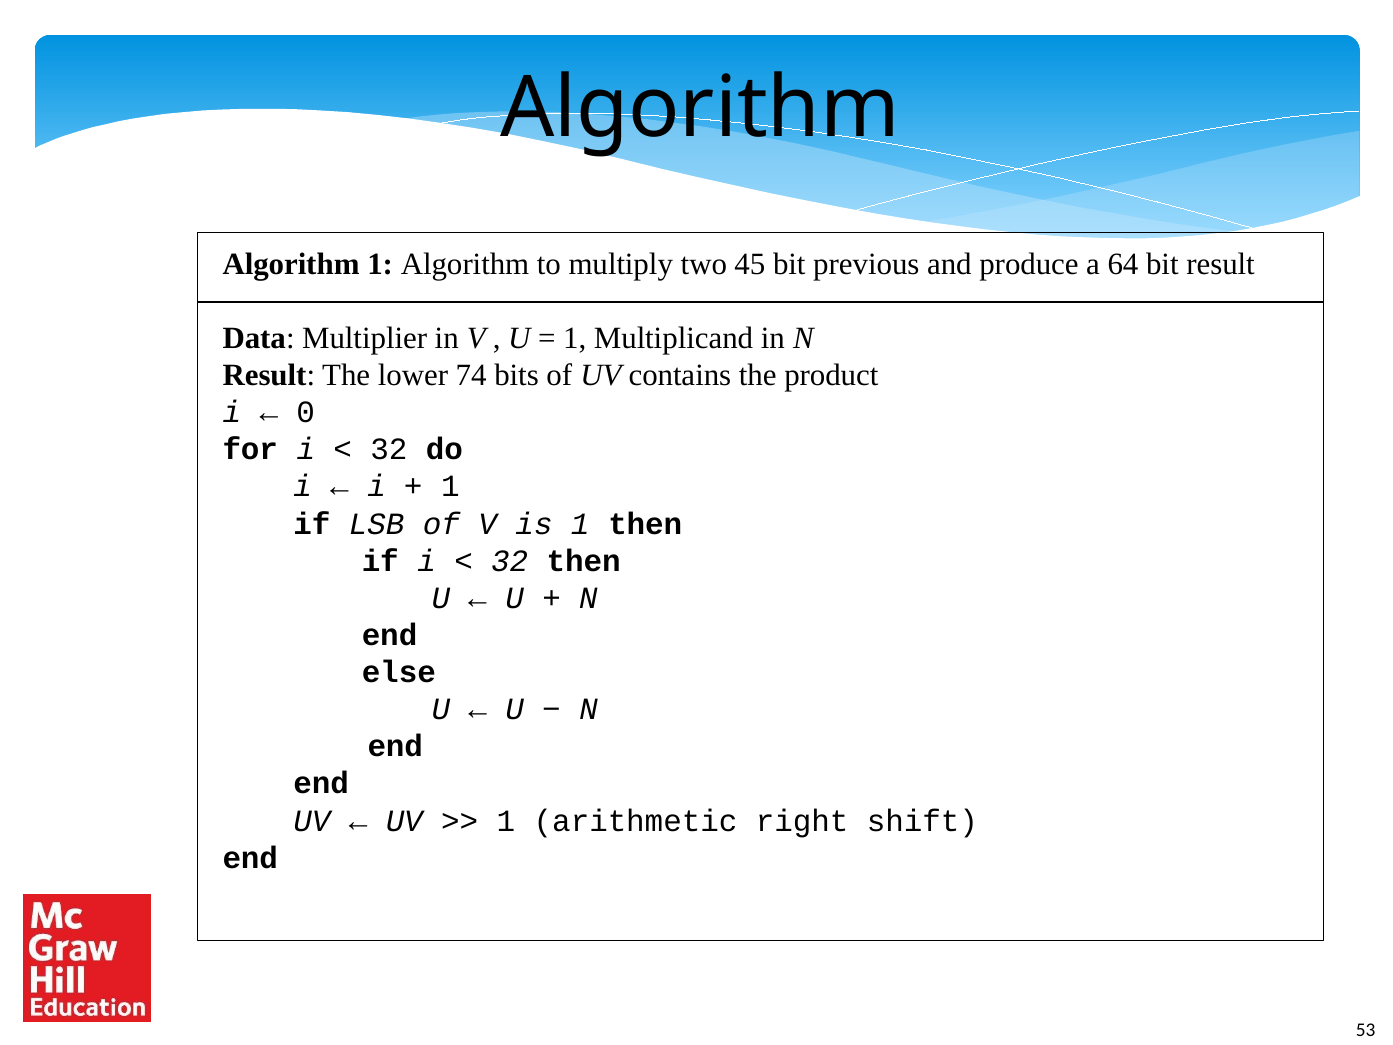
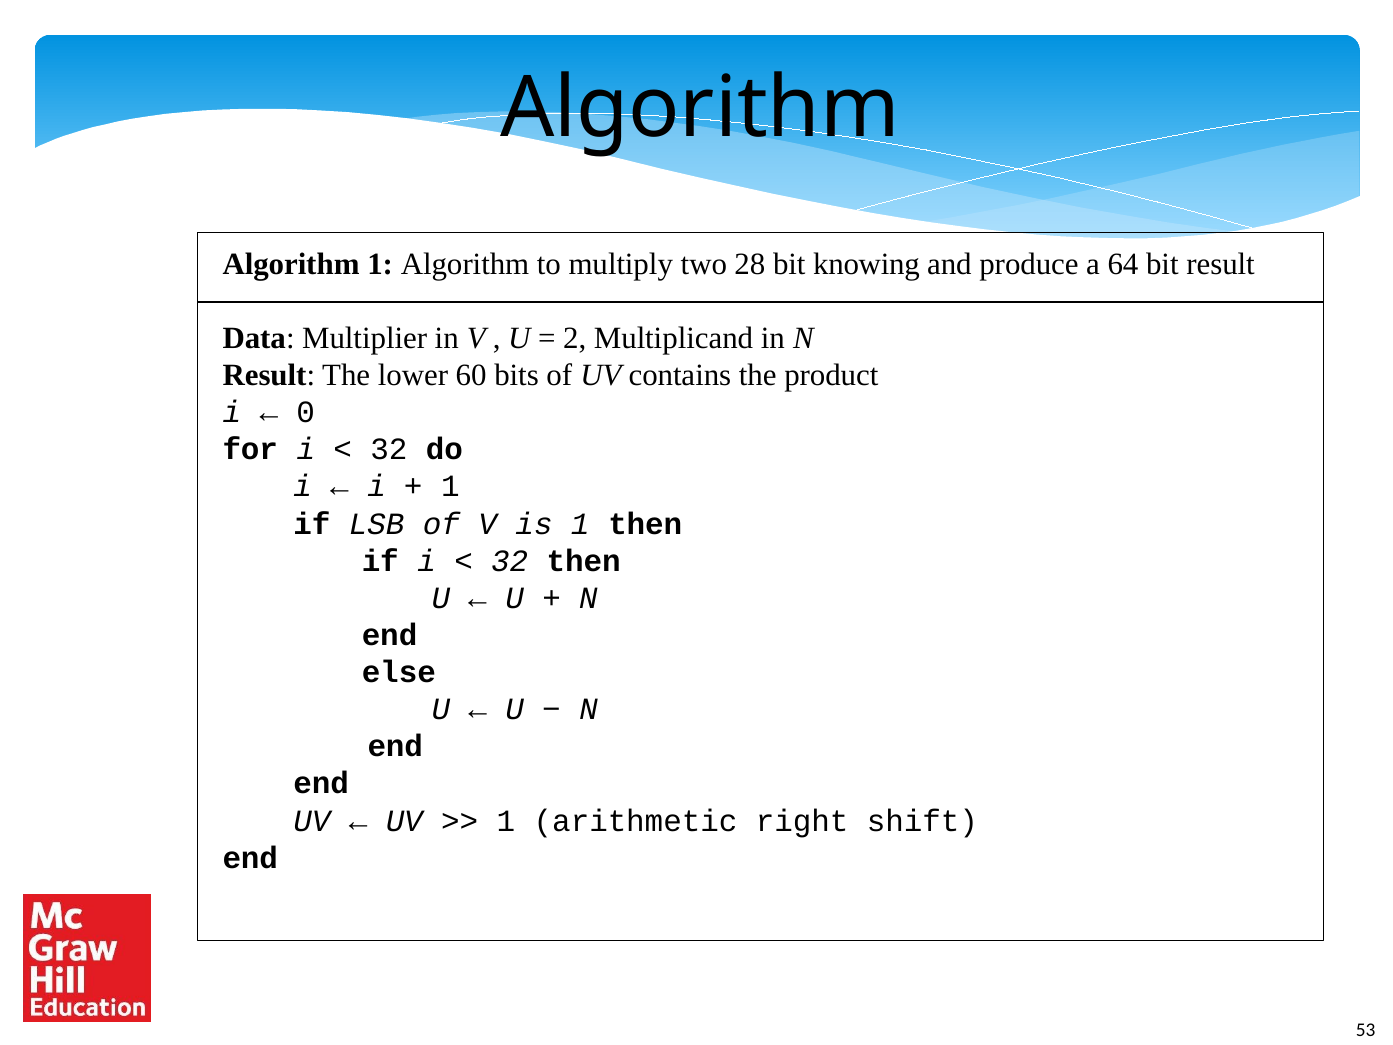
45: 45 -> 28 (750, 264)
previous: previous -> knowing (866, 264)
1: 1 -> 2 (575, 338)
74: 74 -> 60 (471, 375)
